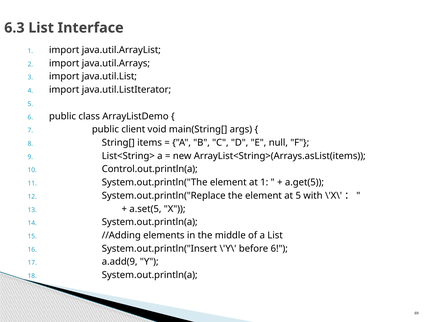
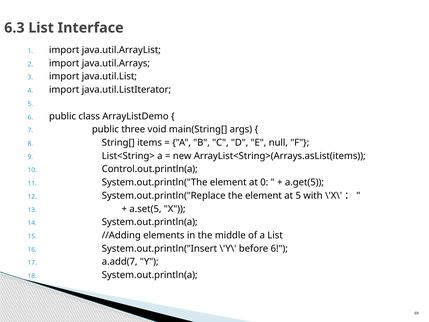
client: client -> three (133, 129)
at 1: 1 -> 0 (264, 182)
a.add(9: a.add(9 -> a.add(7 (120, 262)
